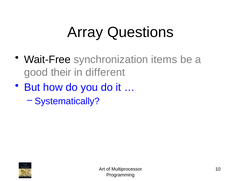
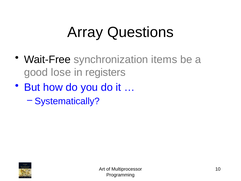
their: their -> lose (61, 72)
different: different -> registers (105, 72)
